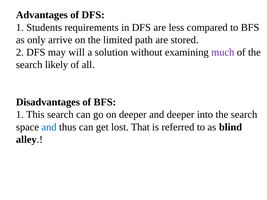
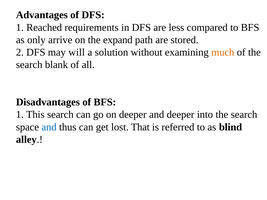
Students: Students -> Reached (44, 27)
limited: limited -> expand (118, 40)
much colour: purple -> orange (223, 52)
likely: likely -> blank (56, 65)
